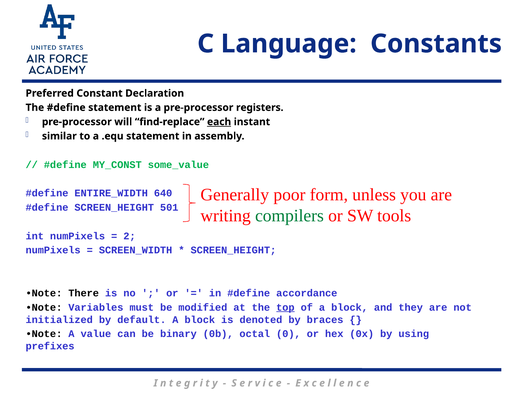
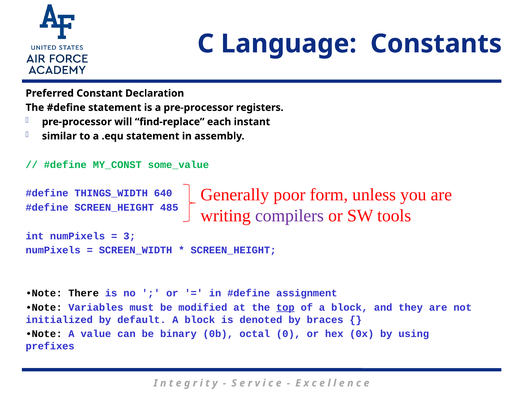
each underline: present -> none (219, 122)
ENTIRE_WIDTH: ENTIRE_WIDTH -> THINGS_WIDTH (111, 193)
501: 501 -> 485 (169, 207)
compilers colour: green -> purple (289, 215)
2: 2 -> 3 (130, 236)
accordance: accordance -> assignment (307, 293)
